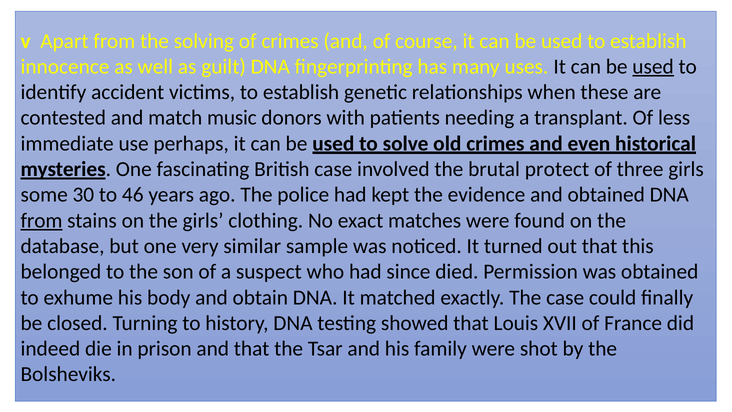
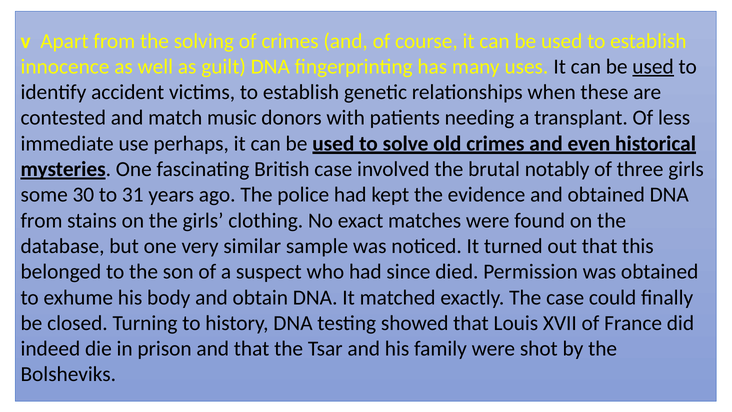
protect: protect -> notably (557, 169)
46: 46 -> 31 (133, 195)
from underline: present -> none (42, 220)
